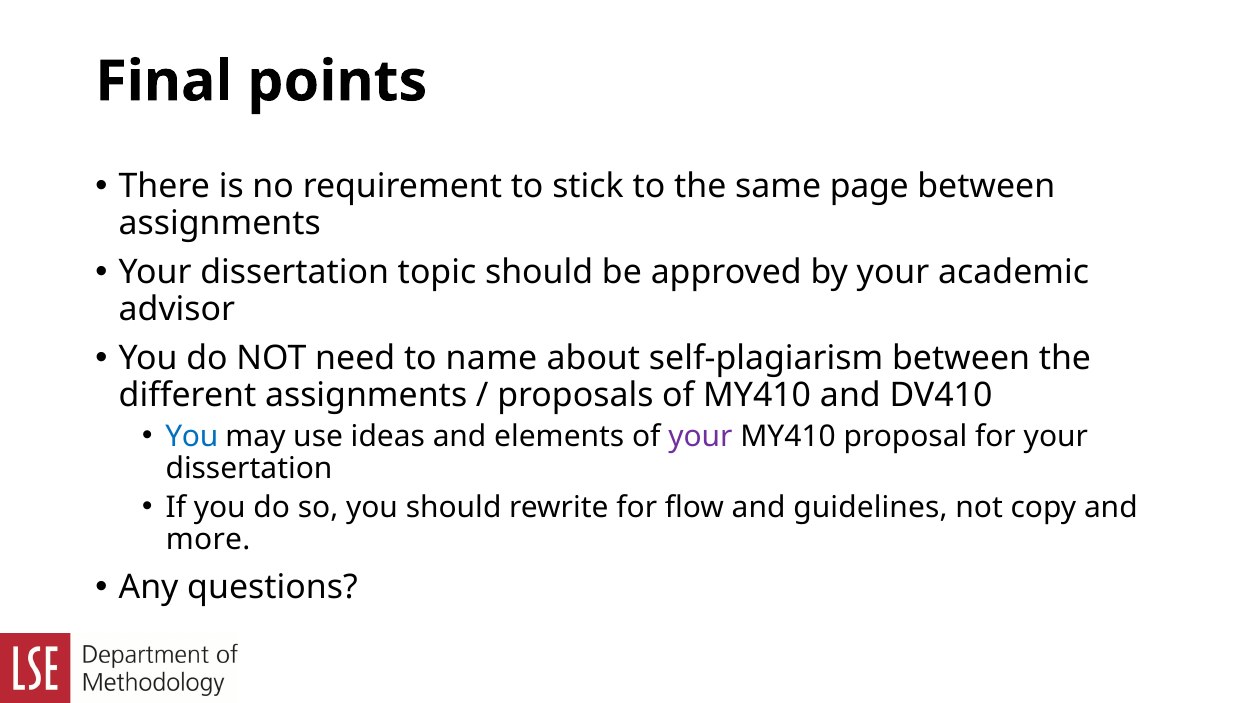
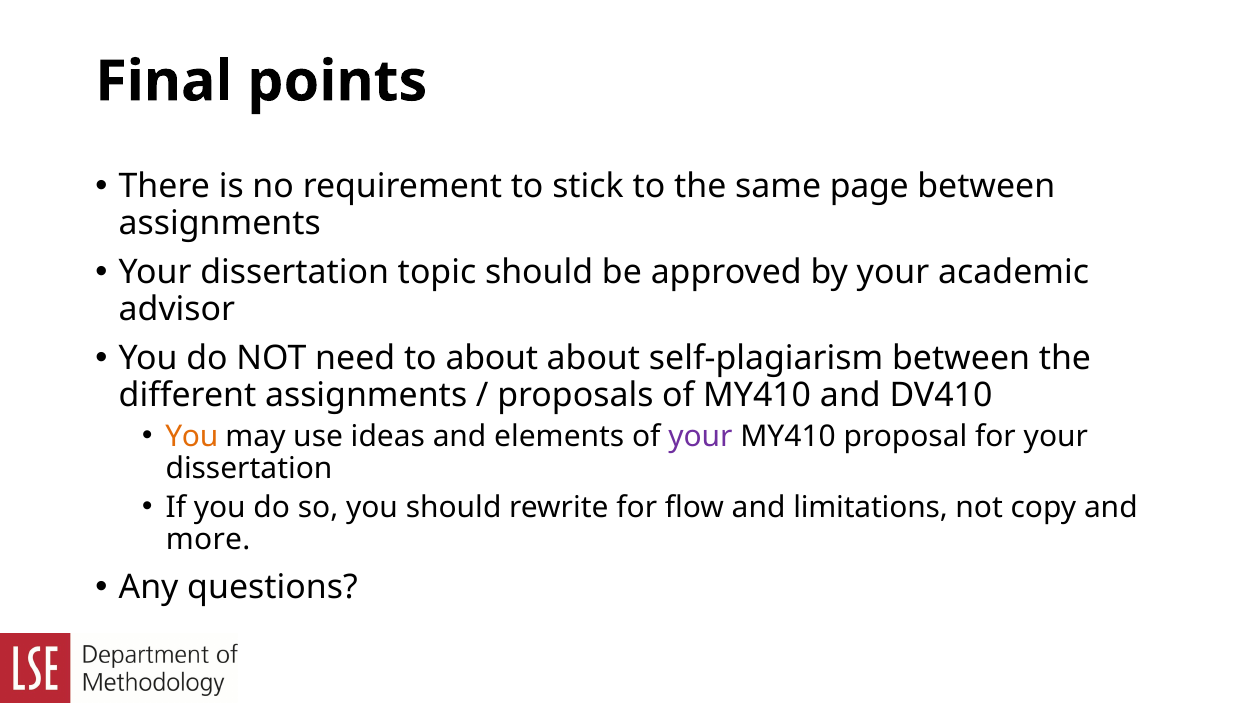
to name: name -> about (492, 359)
You colour: blue -> orange (192, 436)
guidelines: guidelines -> limitations (871, 507)
